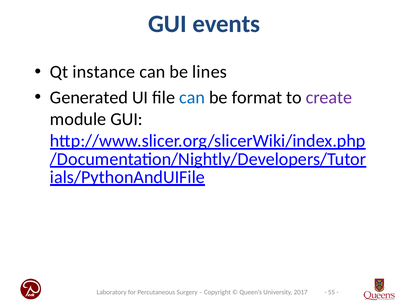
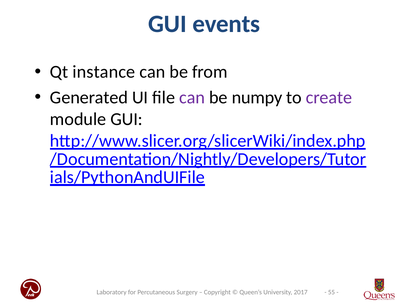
lines: lines -> from (210, 72)
can colour: blue -> purple (192, 97)
format: format -> numpy (257, 97)
